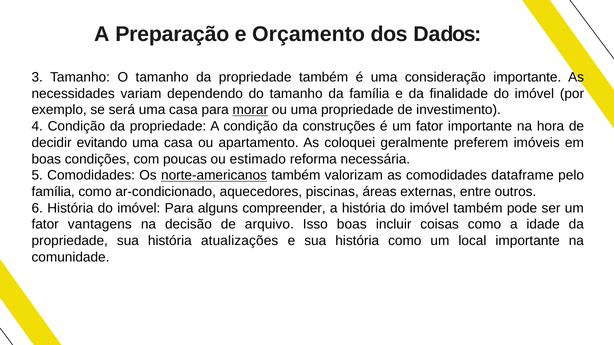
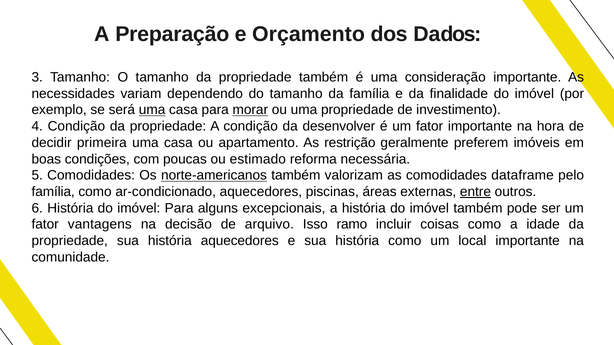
uma underline: none -> present (152, 110)
construções: construções -> desenvolver (339, 126)
evitando: evitando -> primeira (102, 143)
coloquei: coloquei -> restrição (350, 143)
entre underline: none -> present (475, 192)
compreender: compreender -> excepcionais (284, 208)
Isso boas: boas -> ramo (352, 225)
história atualizações: atualizações -> aquecedores (240, 241)
